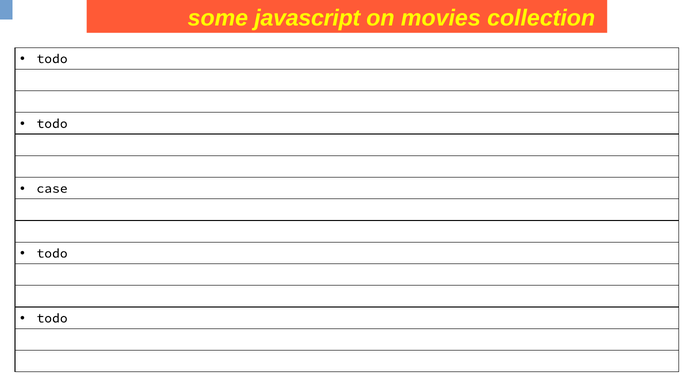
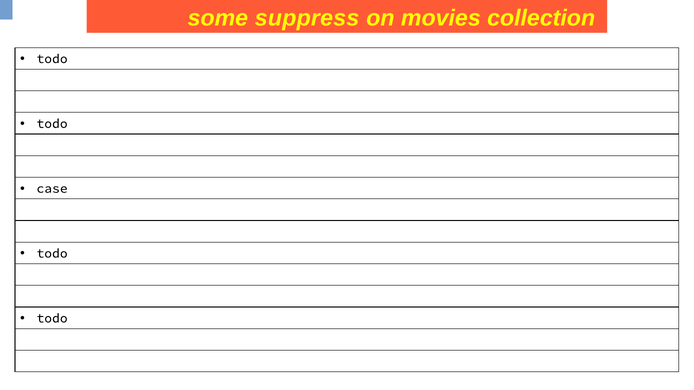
javascript: javascript -> suppress (307, 18)
